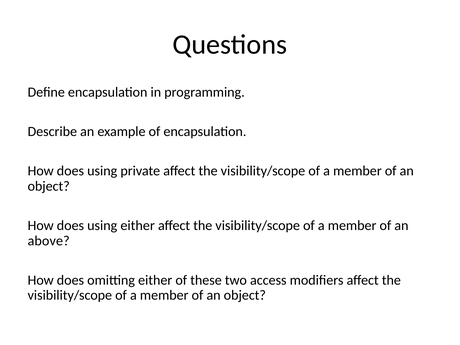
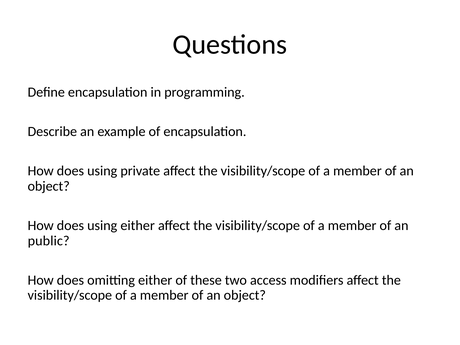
above: above -> public (49, 241)
